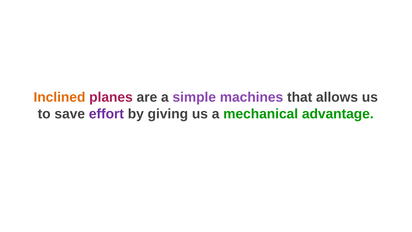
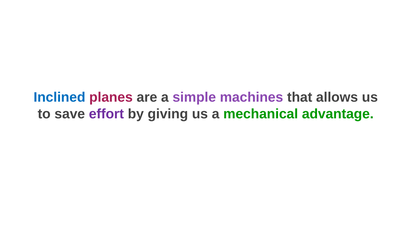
Inclined colour: orange -> blue (59, 97)
